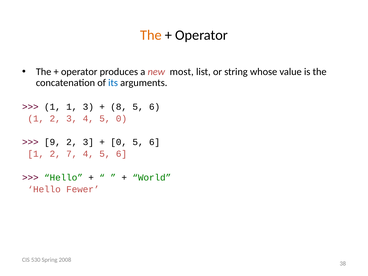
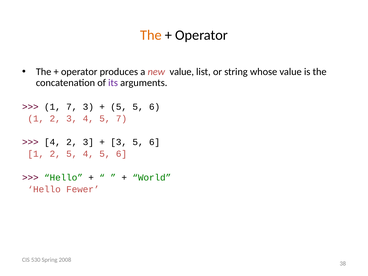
new most: most -> value (182, 72)
its colour: blue -> purple (113, 83)
1 1: 1 -> 7 (72, 107)
8: 8 -> 5 (119, 107)
5 0: 0 -> 7 (121, 119)
9: 9 -> 4 (52, 142)
0: 0 -> 3 (119, 142)
2 7: 7 -> 5 (72, 154)
